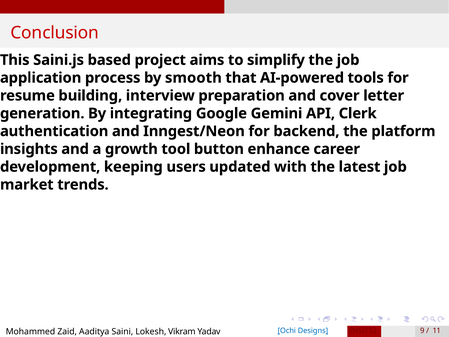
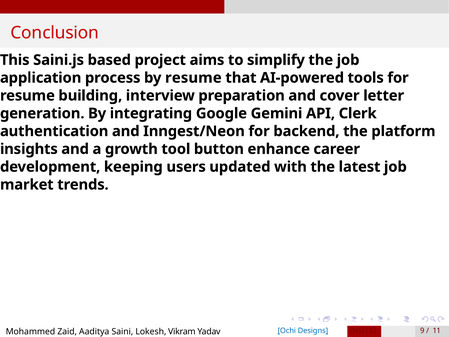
by smooth: smooth -> resume (193, 78)
